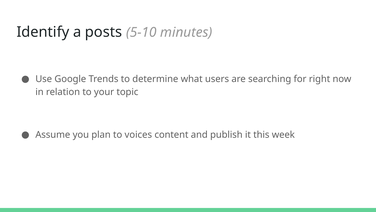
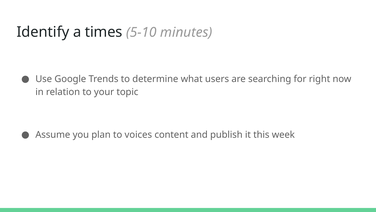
posts: posts -> times (104, 32)
